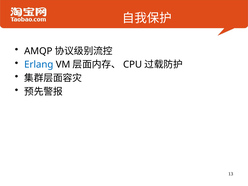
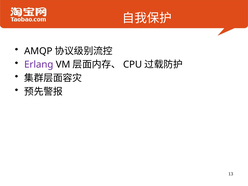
Erlang colour: blue -> purple (39, 65)
